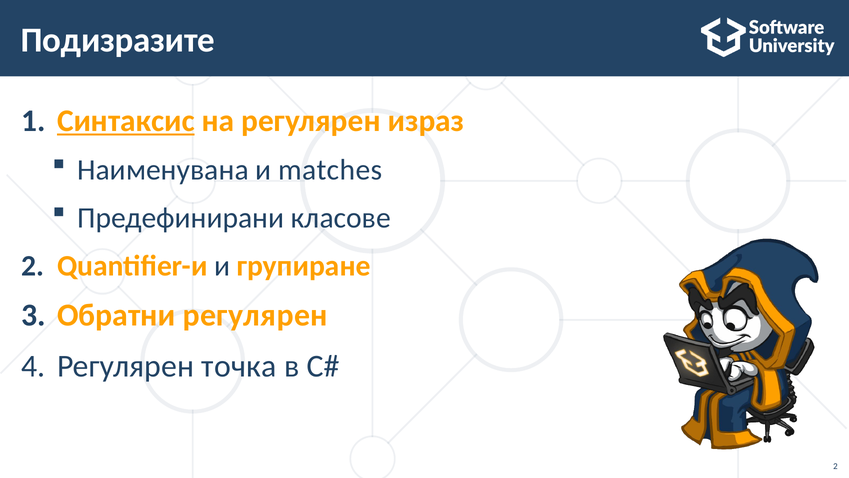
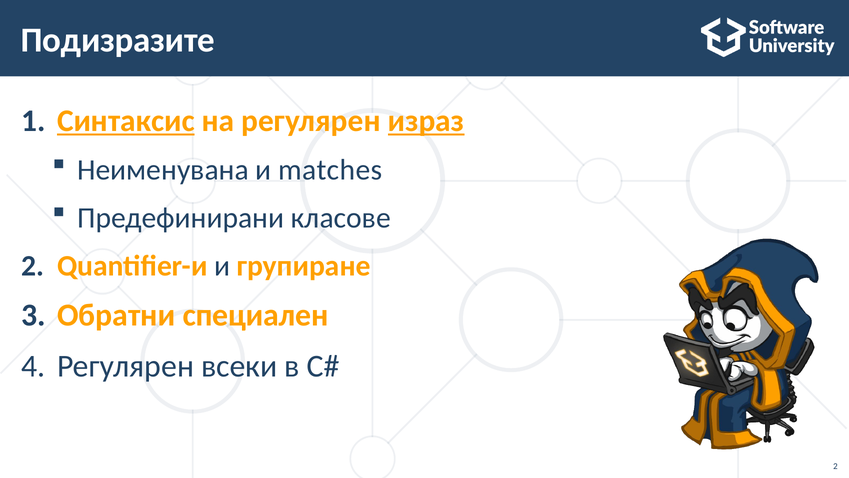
израз underline: none -> present (426, 121)
Наименувана: Наименувана -> Неименувана (163, 170)
Обратни регулярен: регулярен -> специален (256, 315)
точка: точка -> всеки (239, 366)
